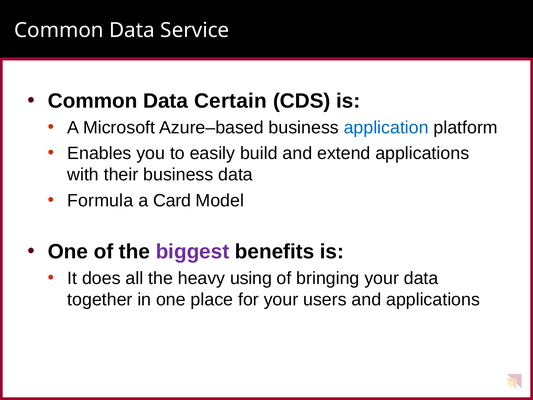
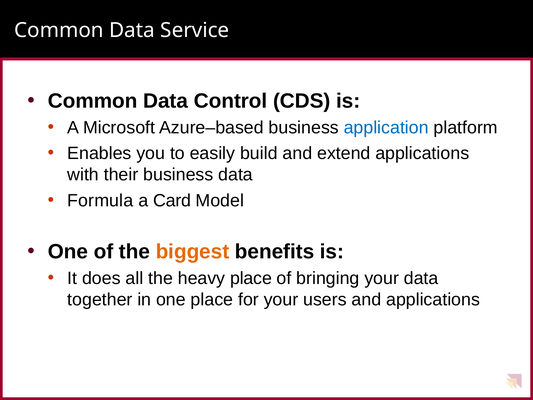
Certain: Certain -> Control (231, 101)
biggest colour: purple -> orange (192, 252)
heavy using: using -> place (251, 278)
